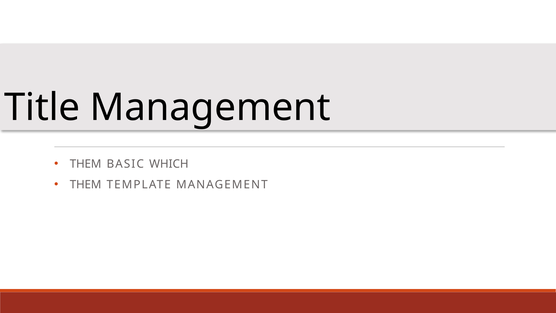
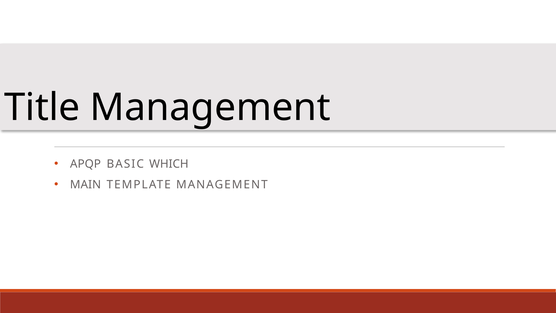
THEM: THEM -> APQP (85, 164)
THEM: THEM -> MAIN (85, 184)
